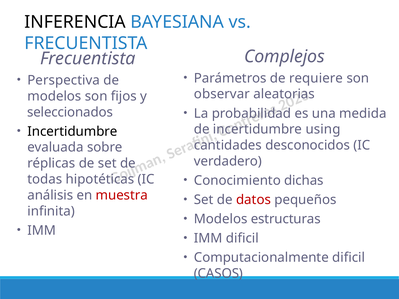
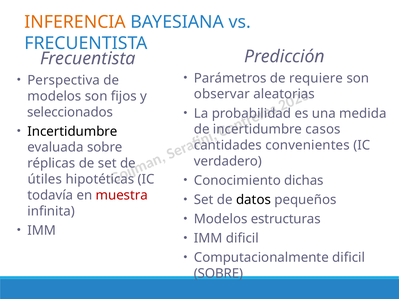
INFERENCIA colour: black -> orange (75, 22)
Complejos: Complejos -> Predicción (284, 57)
using: using -> casos (323, 129)
desconocidos: desconocidos -> convenientes (308, 145)
todas: todas -> útiles (45, 179)
análisis: análisis -> todavía (50, 195)
datos colour: red -> black (253, 200)
CASOS: CASOS -> SOBRE (218, 274)
